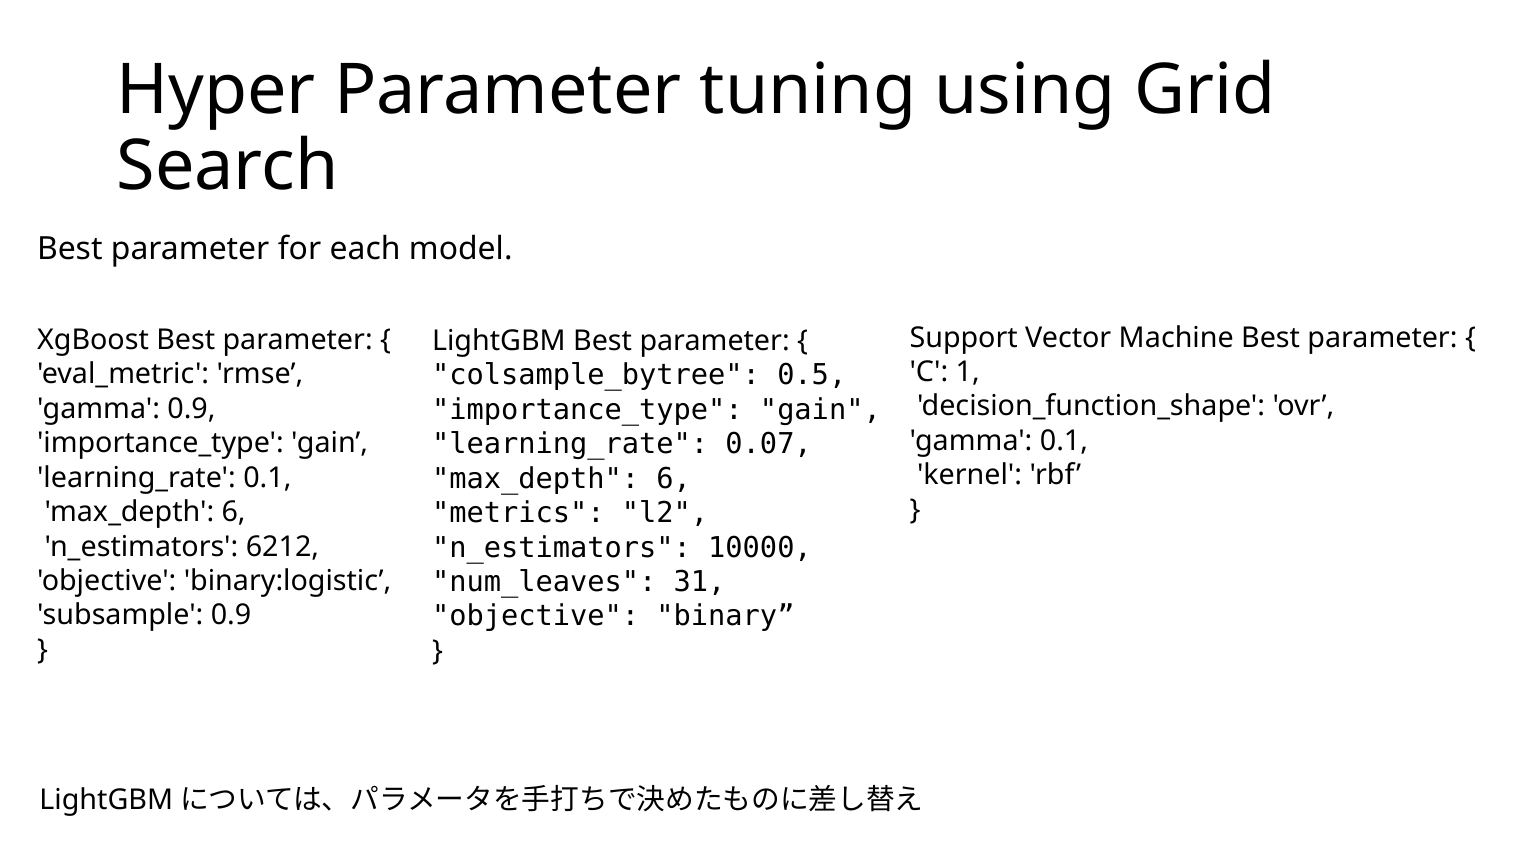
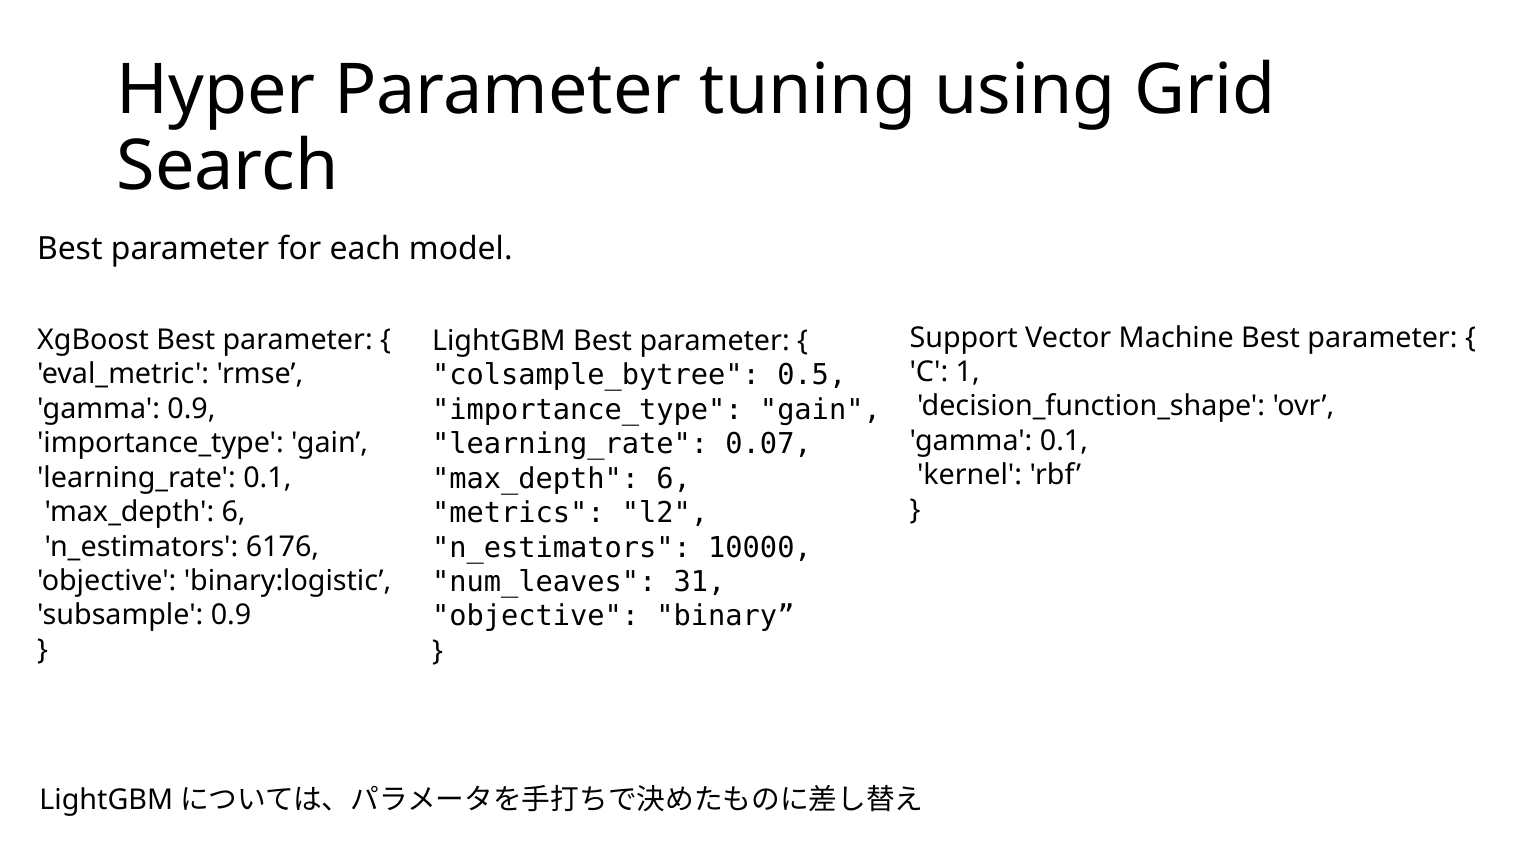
6212: 6212 -> 6176 (282, 546)
